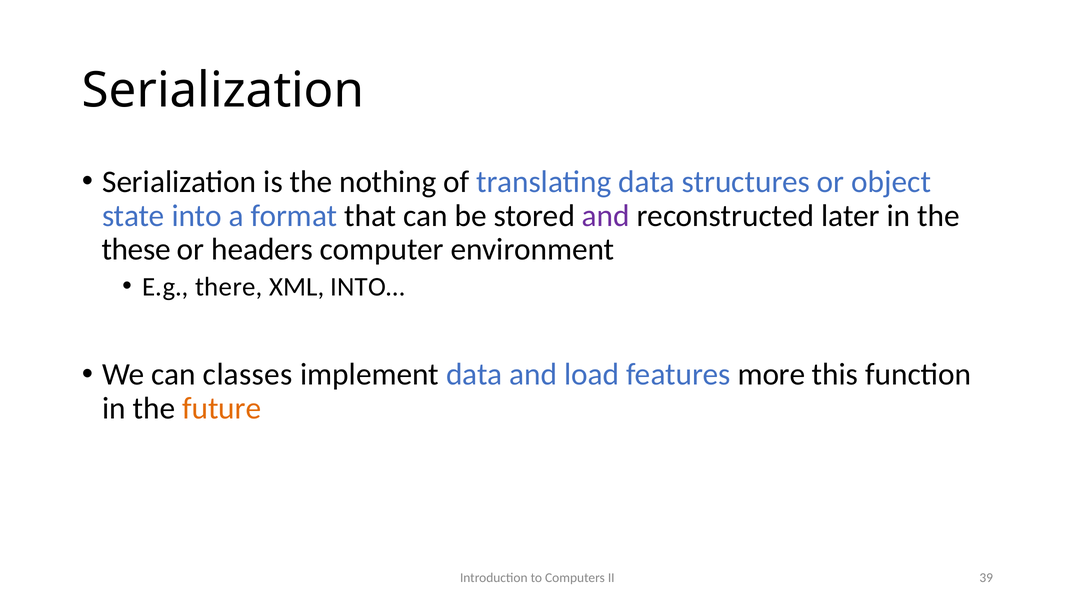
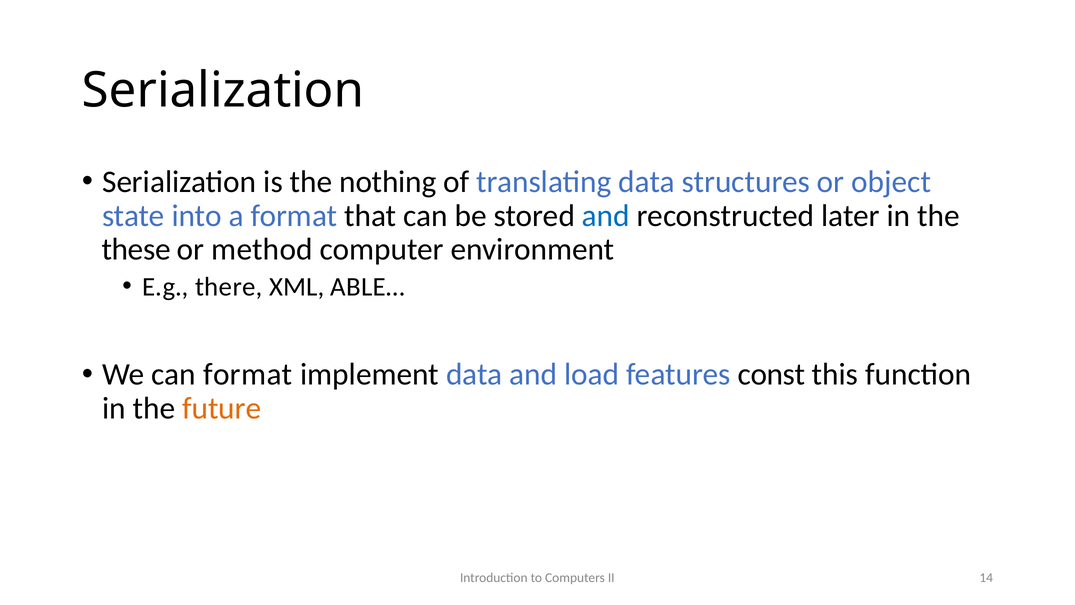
and colour: purple -> blue (606, 216)
headers: headers -> method (262, 249)
INTO…: INTO… -> ABLE… (368, 287)
can classes: classes -> format (248, 374)
more: more -> const (771, 374)
39: 39 -> 14 (986, 577)
